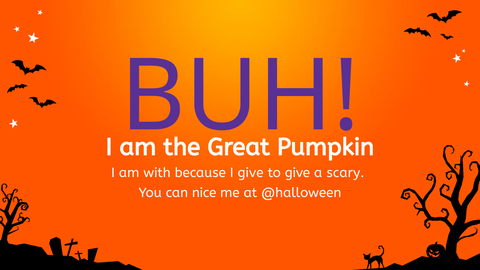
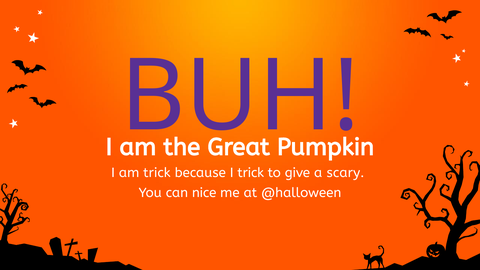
am with: with -> trick (157, 173)
I give: give -> trick (251, 173)
